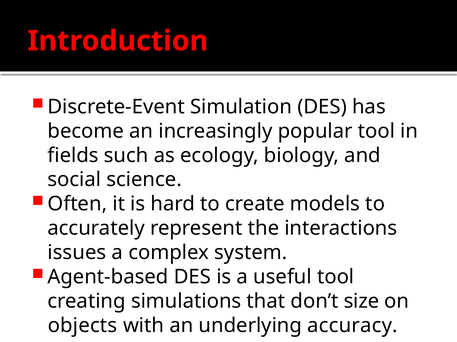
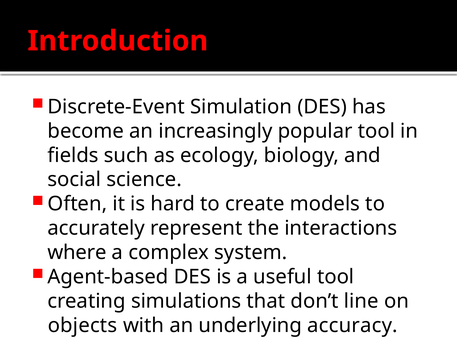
issues: issues -> where (77, 253)
size: size -> line (361, 302)
